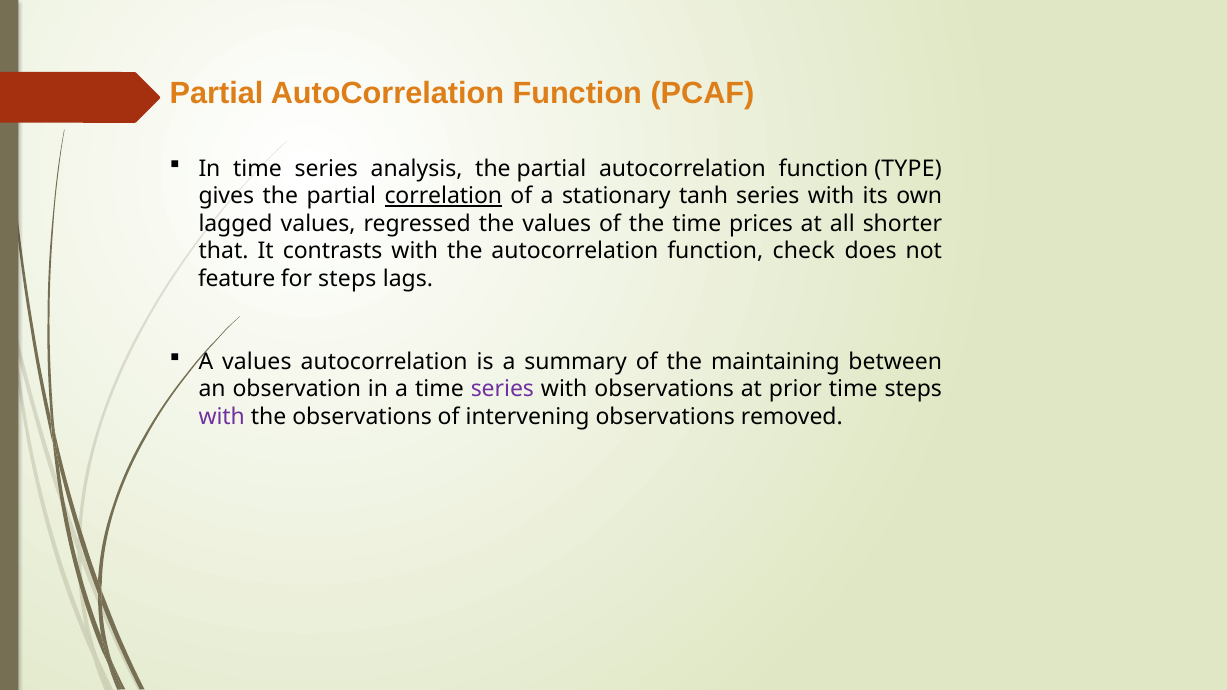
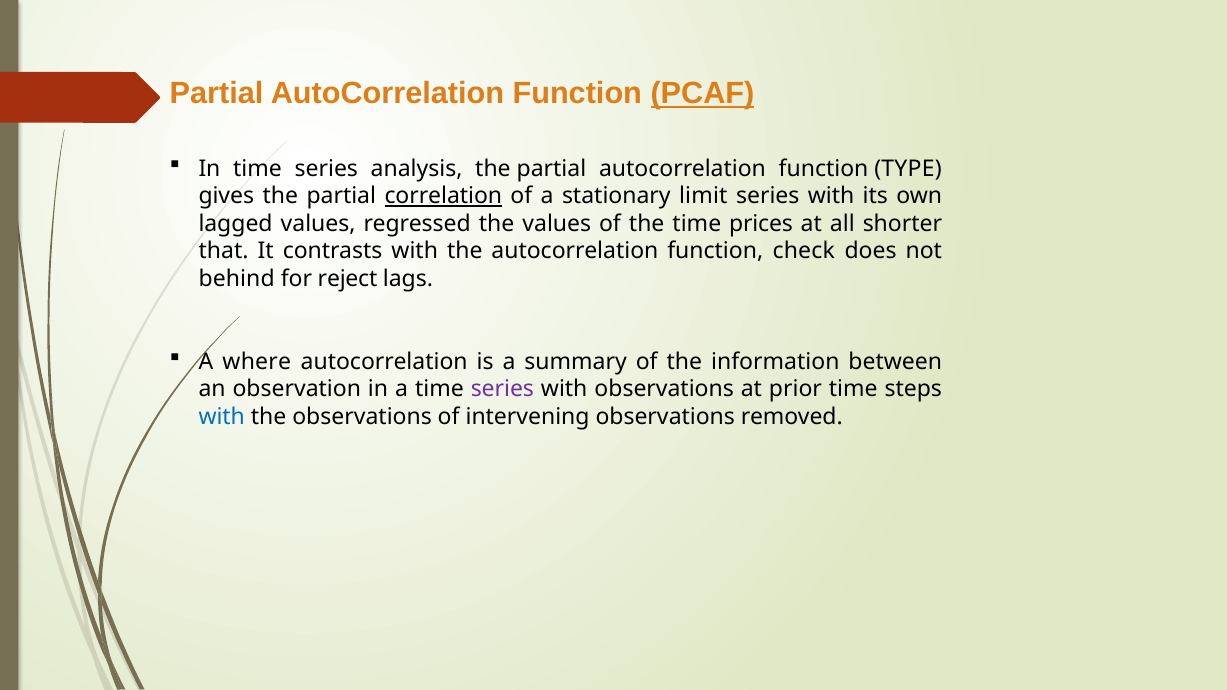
PCAF underline: none -> present (702, 94)
tanh: tanh -> limit (703, 196)
feature: feature -> behind (237, 279)
for steps: steps -> reject (348, 279)
A values: values -> where (257, 362)
maintaining: maintaining -> information (775, 362)
with colour: purple -> blue (222, 417)
